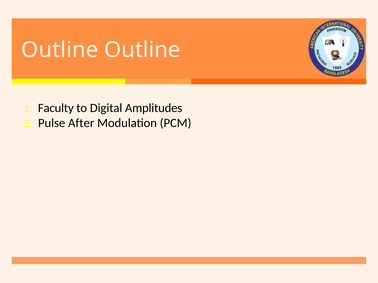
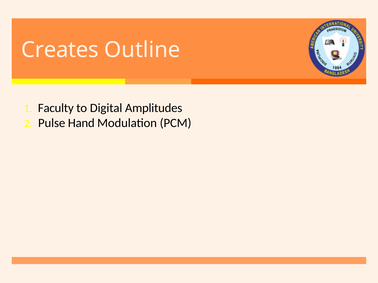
Outline: Outline -> Creates (60, 50)
After: After -> Hand (81, 123)
